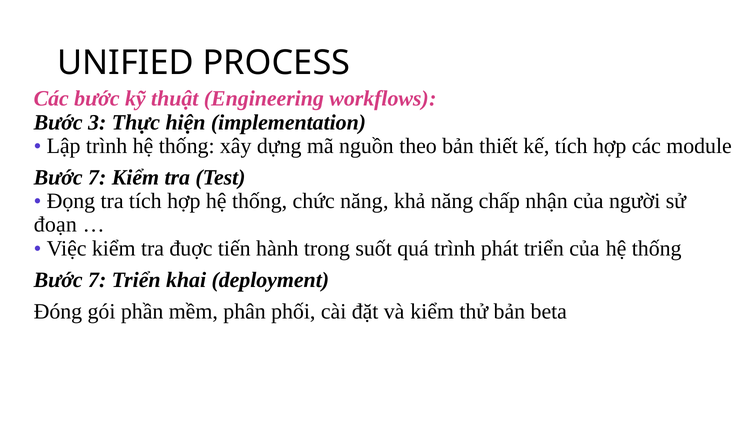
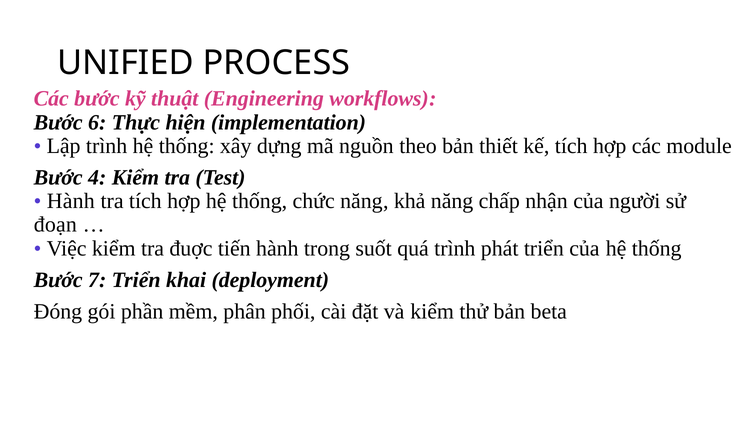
3: 3 -> 6 (97, 122)
7: 7 -> 4 (97, 177)
Đọng: Đọng -> Hành (71, 201)
